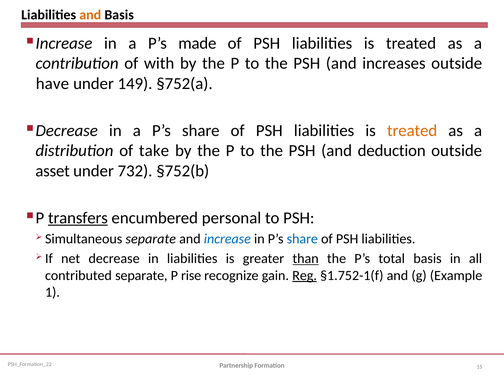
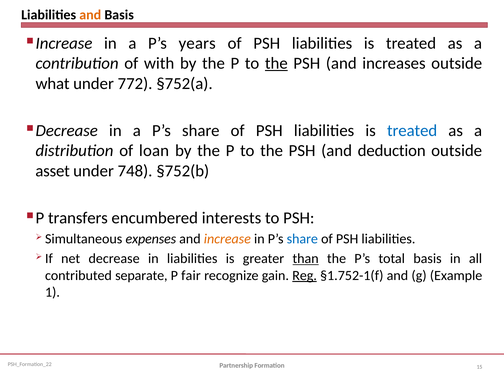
made: made -> years (197, 43)
the underline: none -> present (276, 63)
have: have -> what (53, 83)
149: 149 -> 772 (135, 83)
treated colour: orange -> blue (412, 130)
take: take -> loan (154, 151)
732: 732 -> 748 (135, 171)
transfers underline: present -> none (78, 218)
personal: personal -> interests (232, 218)
Simultaneous separate: separate -> expenses (151, 239)
increase colour: blue -> orange (227, 239)
rise: rise -> fair (191, 275)
